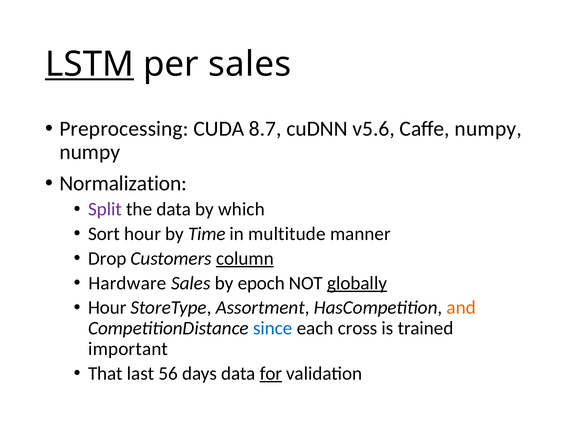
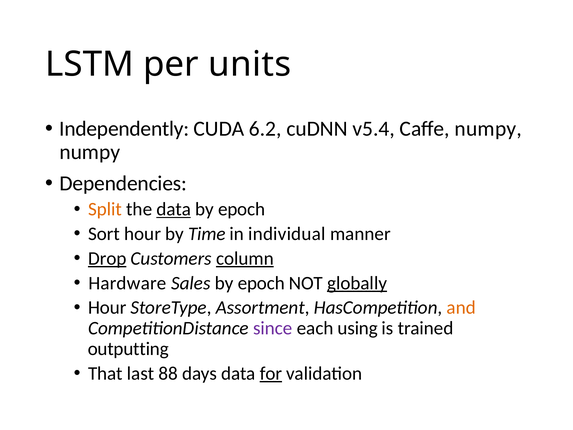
LSTM underline: present -> none (90, 64)
per sales: sales -> units (250, 64)
Preprocessing: Preprocessing -> Independently (124, 129)
8.7: 8.7 -> 6.2 (265, 129)
v5.6: v5.6 -> v5.4 (374, 129)
Normalization: Normalization -> Dependencies (123, 183)
Split colour: purple -> orange (105, 209)
data underline: none -> present (174, 209)
which: which -> epoch (242, 209)
multitude: multitude -> individual (287, 234)
Drop underline: none -> present (107, 258)
since colour: blue -> purple (273, 328)
cross: cross -> using (358, 328)
important: important -> outputting (128, 349)
56: 56 -> 88 (168, 373)
